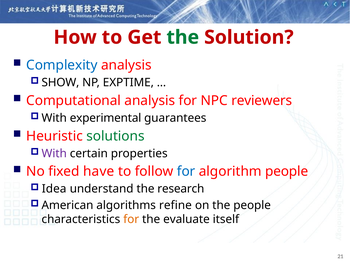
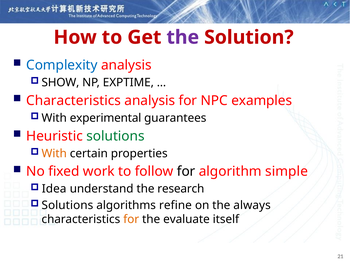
the colour: green -> purple (183, 37)
Computational: Computational -> Characteristics (74, 100)
reviewers: reviewers -> examples (262, 100)
With colour: purple -> orange (54, 153)
have: have -> work (99, 171)
for colour: blue -> black (186, 171)
algorithm people: people -> simple (287, 171)
American: American -> Solutions (67, 205)
the people: people -> always (252, 205)
